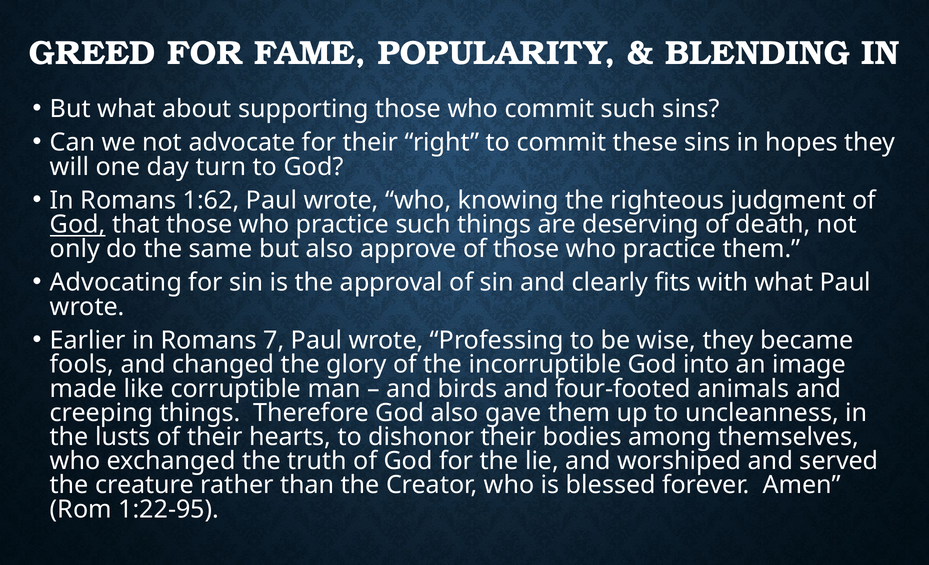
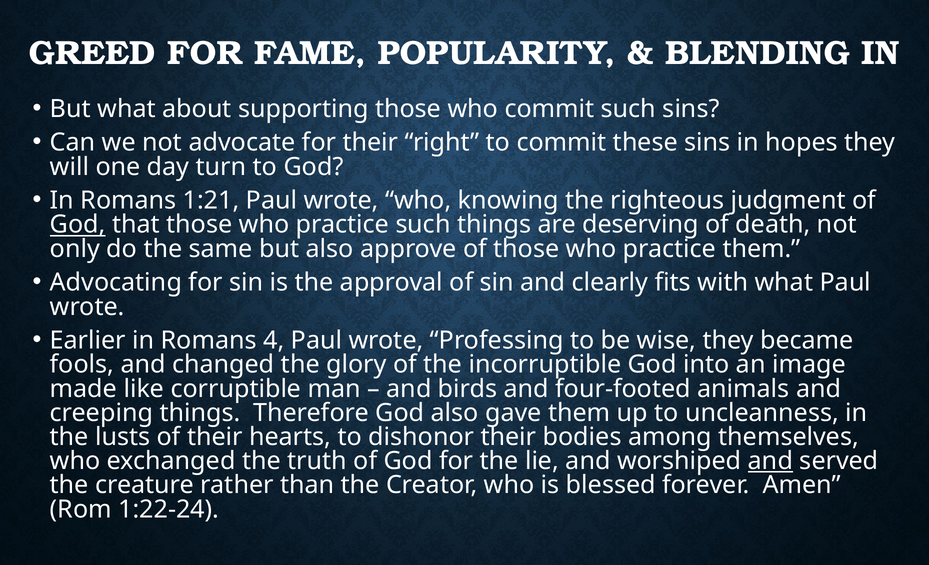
1:62: 1:62 -> 1:21 (211, 201)
7: 7 -> 4 (274, 341)
and underline: none -> present (770, 461)
1:22-95: 1:22-95 -> 1:22-24 (169, 509)
